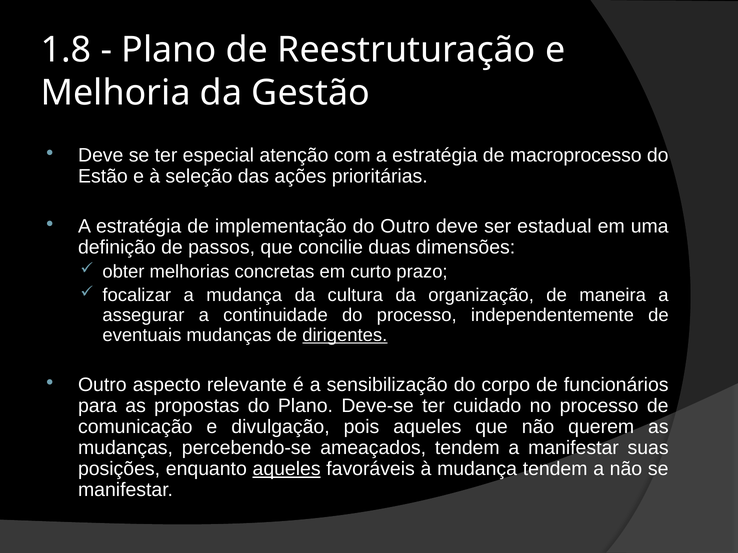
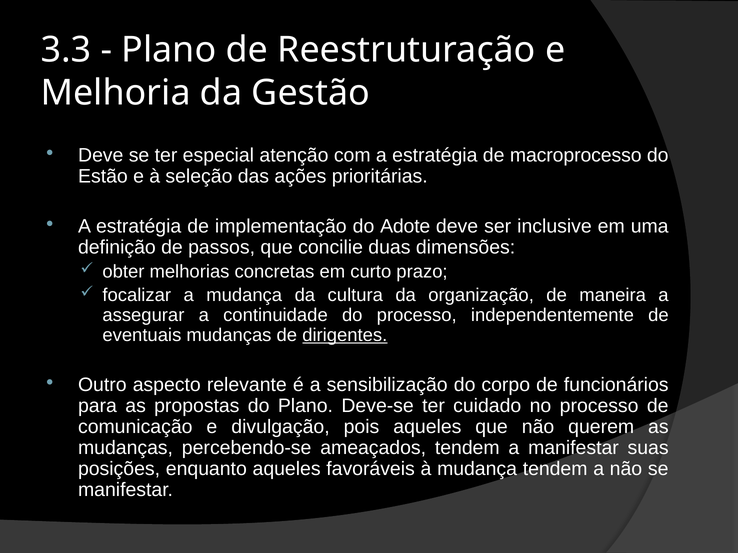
1.8: 1.8 -> 3.3 (66, 50)
do Outro: Outro -> Adote (405, 227)
estadual: estadual -> inclusive (554, 227)
aqueles underline: present -> none (287, 469)
